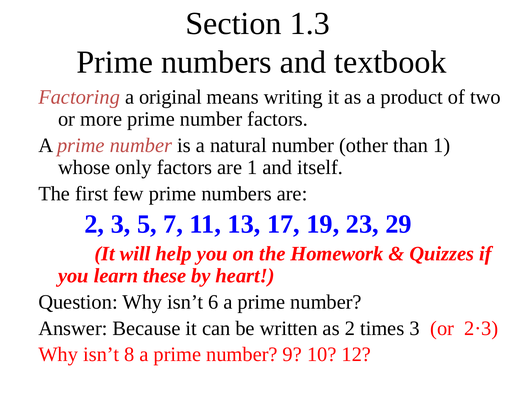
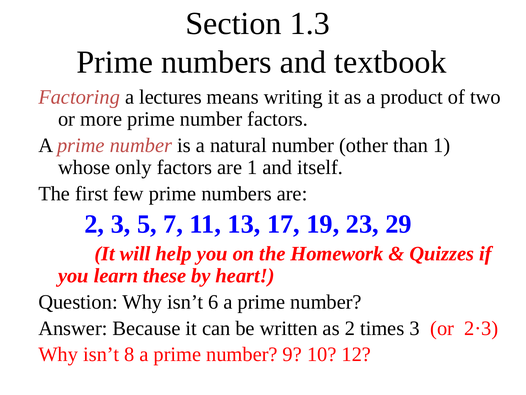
original: original -> lectures (170, 97)
